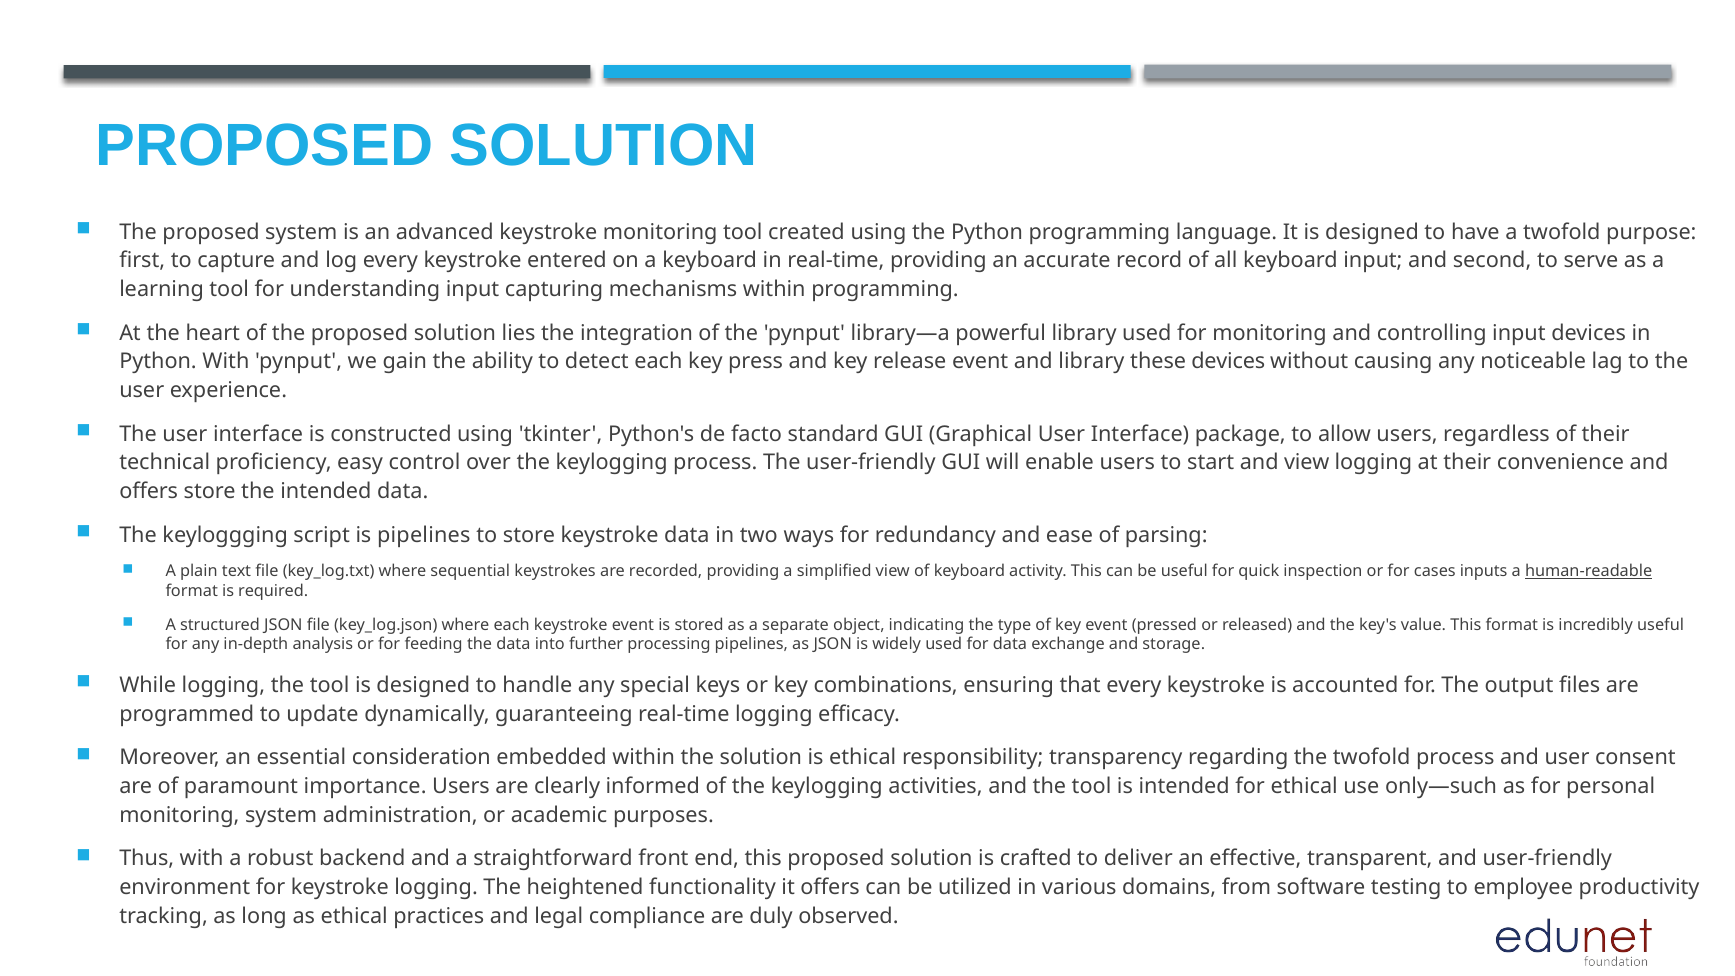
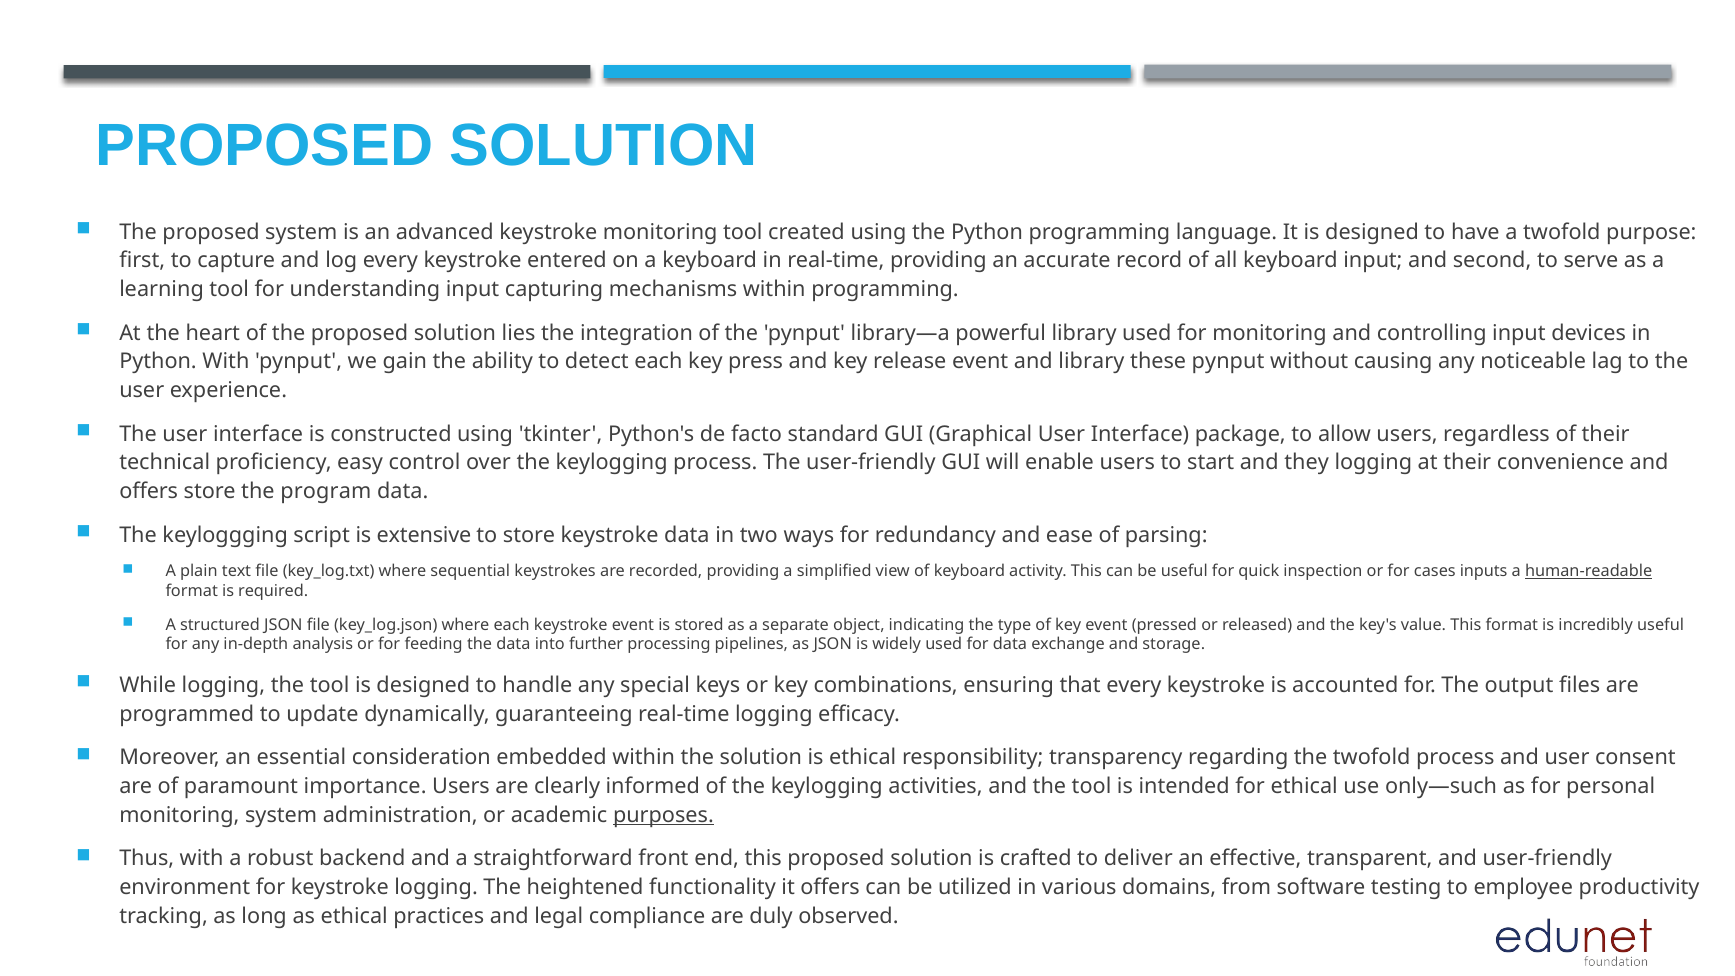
these devices: devices -> pynput (1228, 362)
and view: view -> they (1307, 463)
the intended: intended -> program (326, 491)
is pipelines: pipelines -> extensive (424, 535)
purposes underline: none -> present (663, 815)
